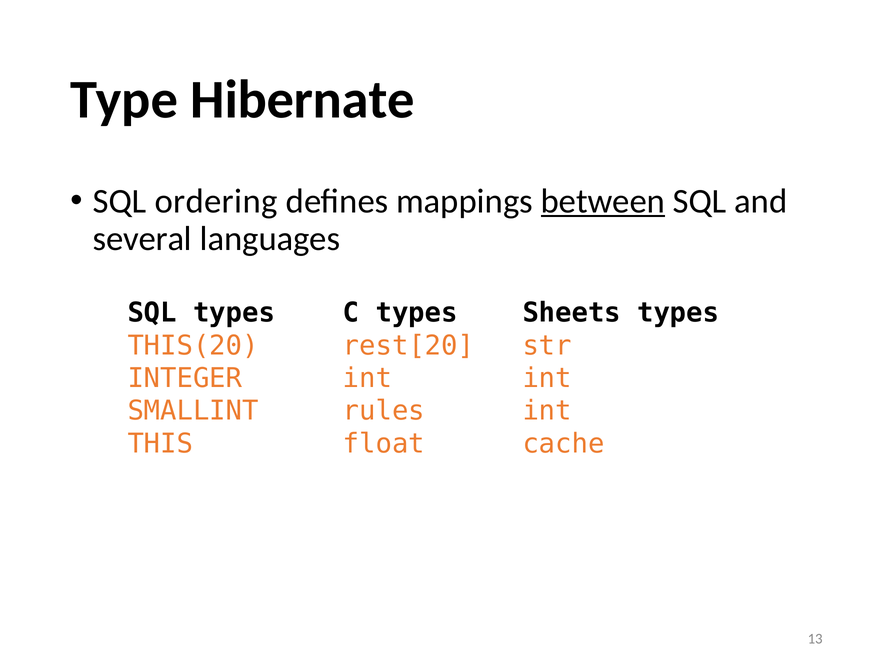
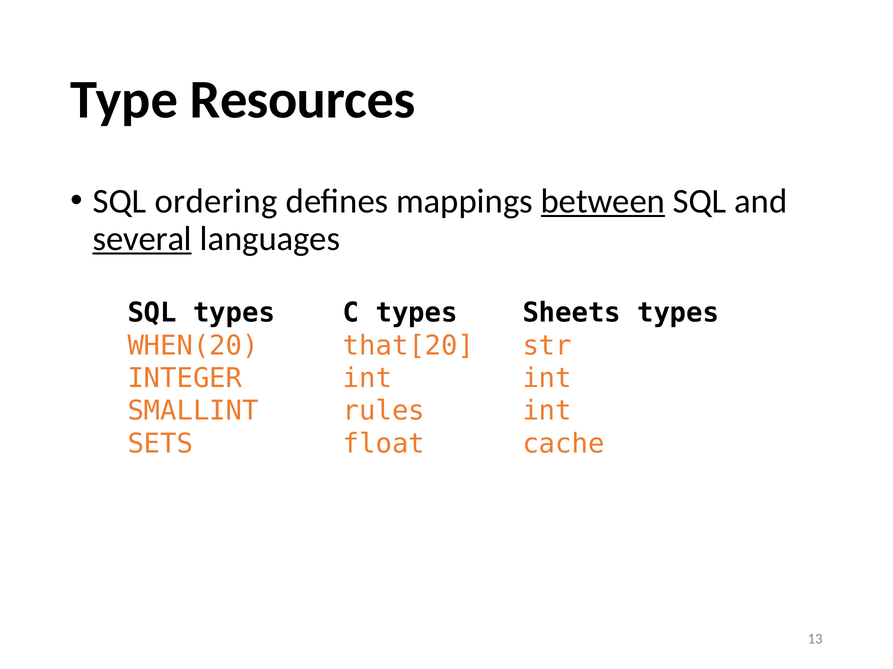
Hibernate: Hibernate -> Resources (303, 100)
several underline: none -> present (142, 239)
THIS(20: THIS(20 -> WHEN(20 (193, 346)
rest[20: rest[20 -> that[20 (409, 346)
THIS: THIS -> SETS (160, 444)
